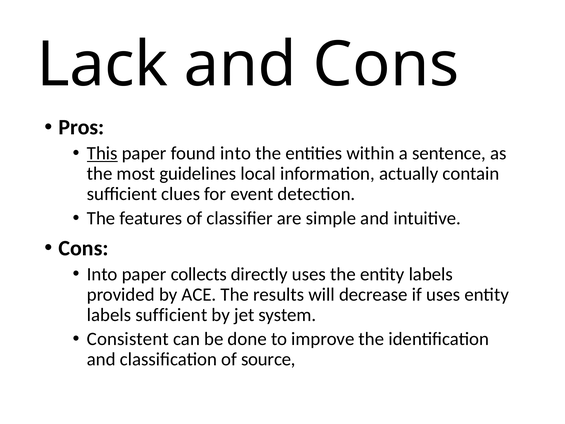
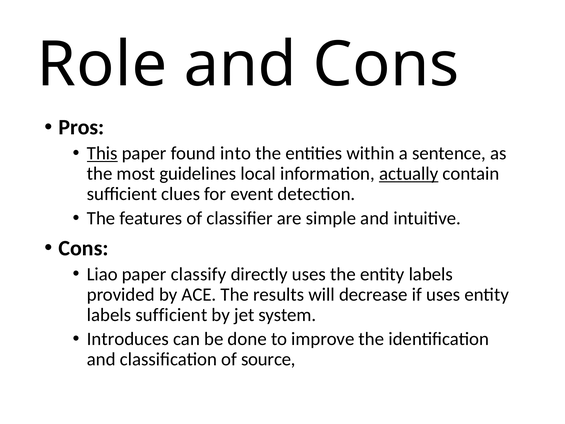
Lack: Lack -> Role (102, 65)
actually underline: none -> present (409, 174)
Into: Into -> Liao (102, 274)
collects: collects -> classify (199, 274)
Consistent: Consistent -> Introduces (128, 339)
